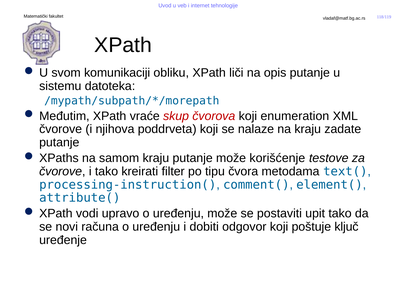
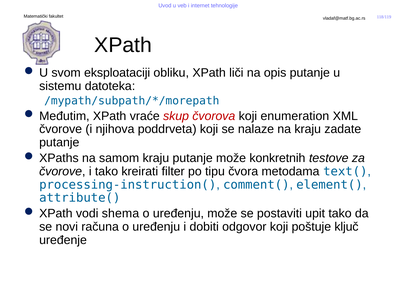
komunikaciji: komunikaciji -> eksploataciji (117, 73)
korišćenje: korišćenje -> konkretnih (277, 158)
upravo: upravo -> shema (120, 214)
